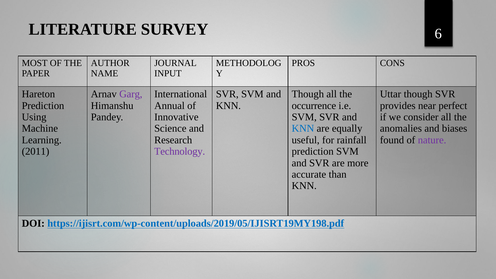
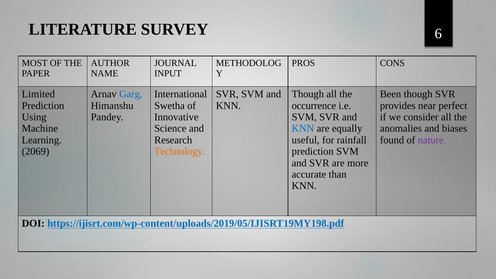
Hareton: Hareton -> Limited (38, 94)
Garg colour: purple -> blue (131, 94)
Uttar: Uttar -> Been (391, 94)
Annual: Annual -> Swetha (170, 106)
2011: 2011 -> 2069 (36, 151)
Technology colour: purple -> orange (180, 151)
